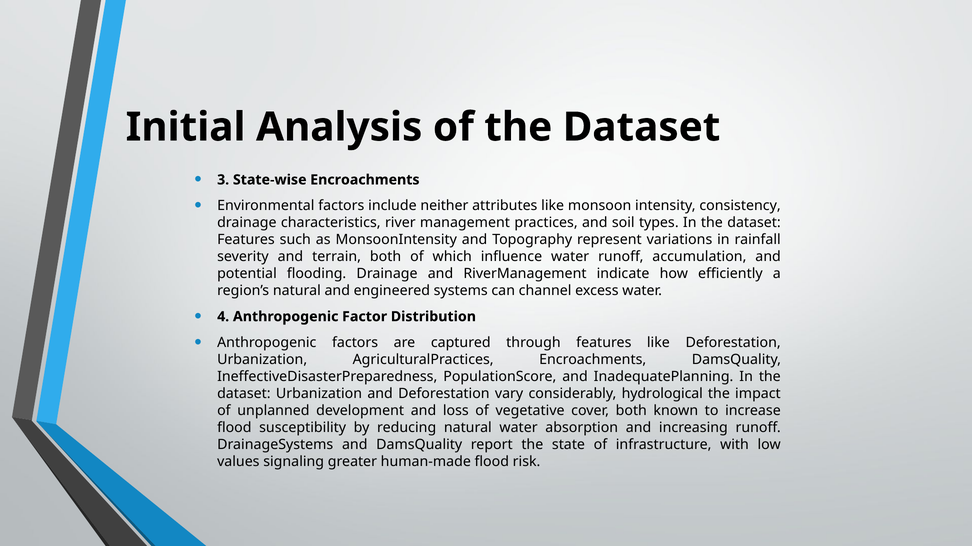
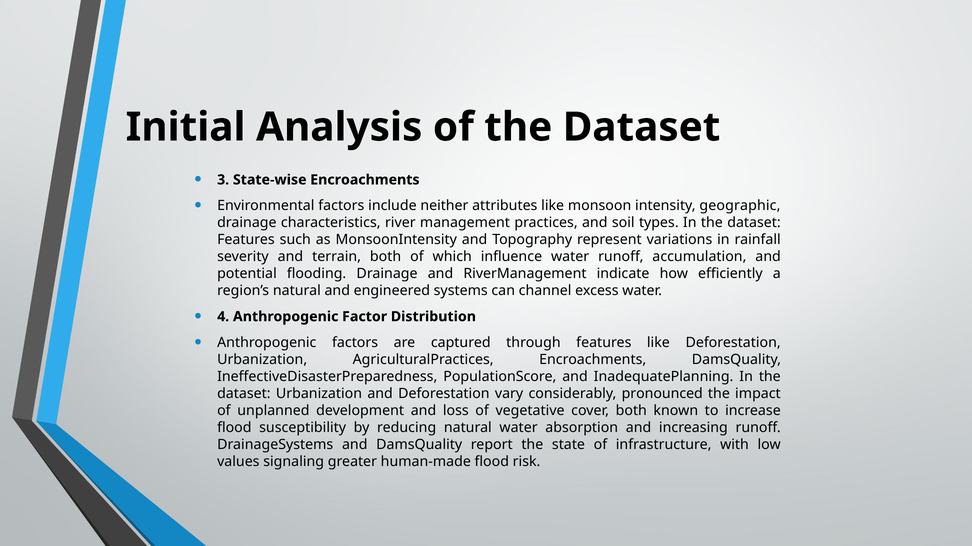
consistency: consistency -> geographic (740, 206)
hydrological: hydrological -> pronounced (662, 394)
